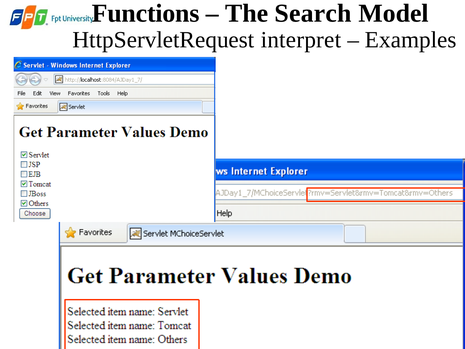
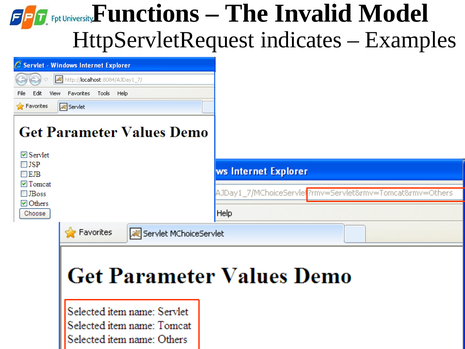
Search: Search -> Invalid (313, 13)
interpret: interpret -> indicates (301, 40)
